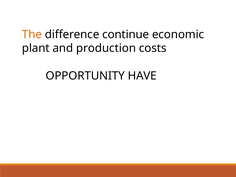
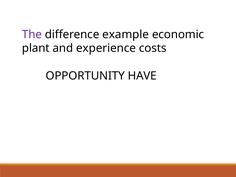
The colour: orange -> purple (32, 34)
continue: continue -> example (126, 34)
production: production -> experience (106, 48)
